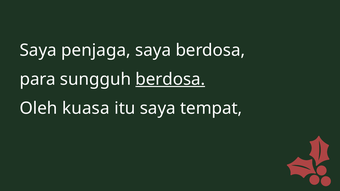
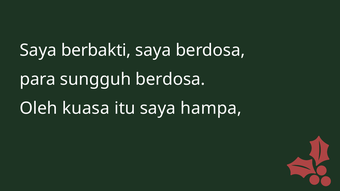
penjaga: penjaga -> berbakti (96, 50)
berdosa underline: present -> none (170, 79)
tempat: tempat -> hampa (211, 108)
